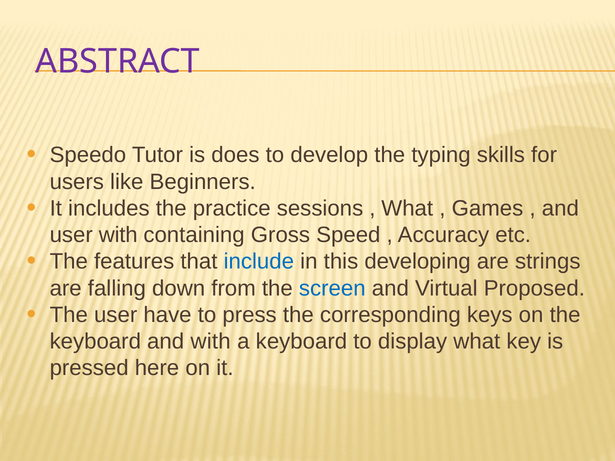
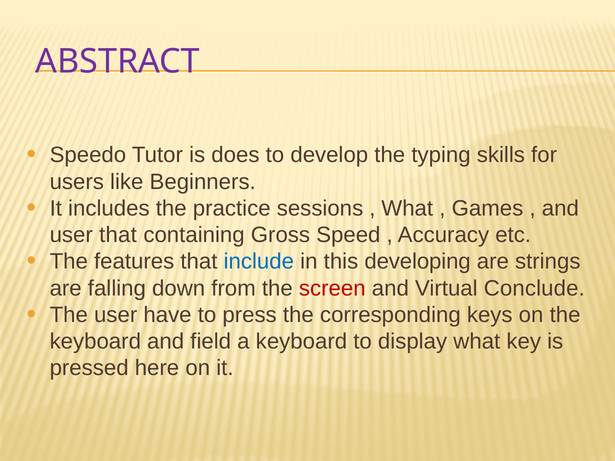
user with: with -> that (118, 235)
screen colour: blue -> red (332, 288)
Proposed: Proposed -> Conclude (534, 288)
and with: with -> field (211, 342)
